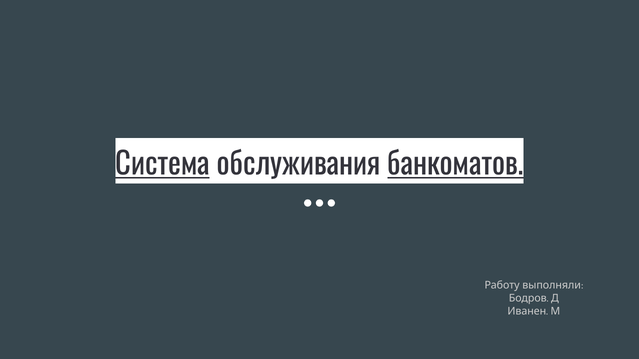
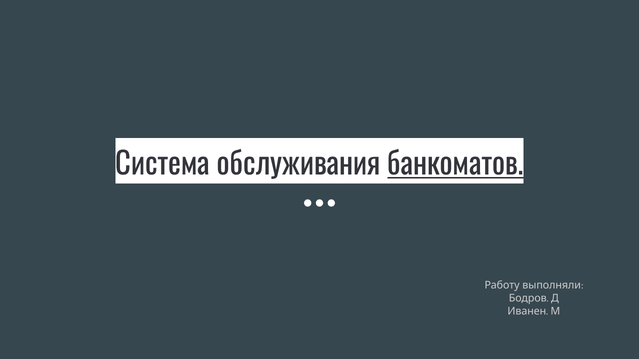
Система underline: present -> none (163, 165)
